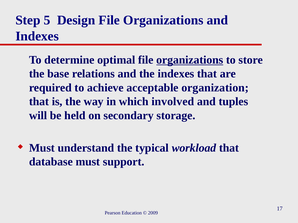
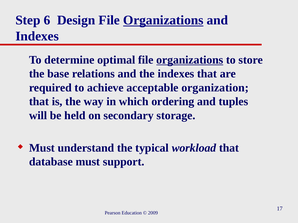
5: 5 -> 6 (47, 20)
Organizations underline: none -> present (163, 20)
involved: involved -> ordering (173, 102)
